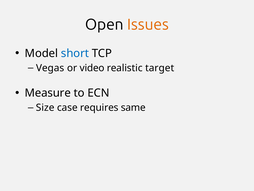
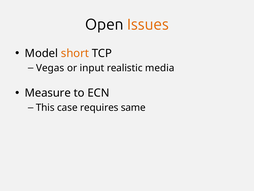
short colour: blue -> orange (75, 53)
video: video -> input (92, 68)
target: target -> media (160, 68)
Size: Size -> This (45, 107)
